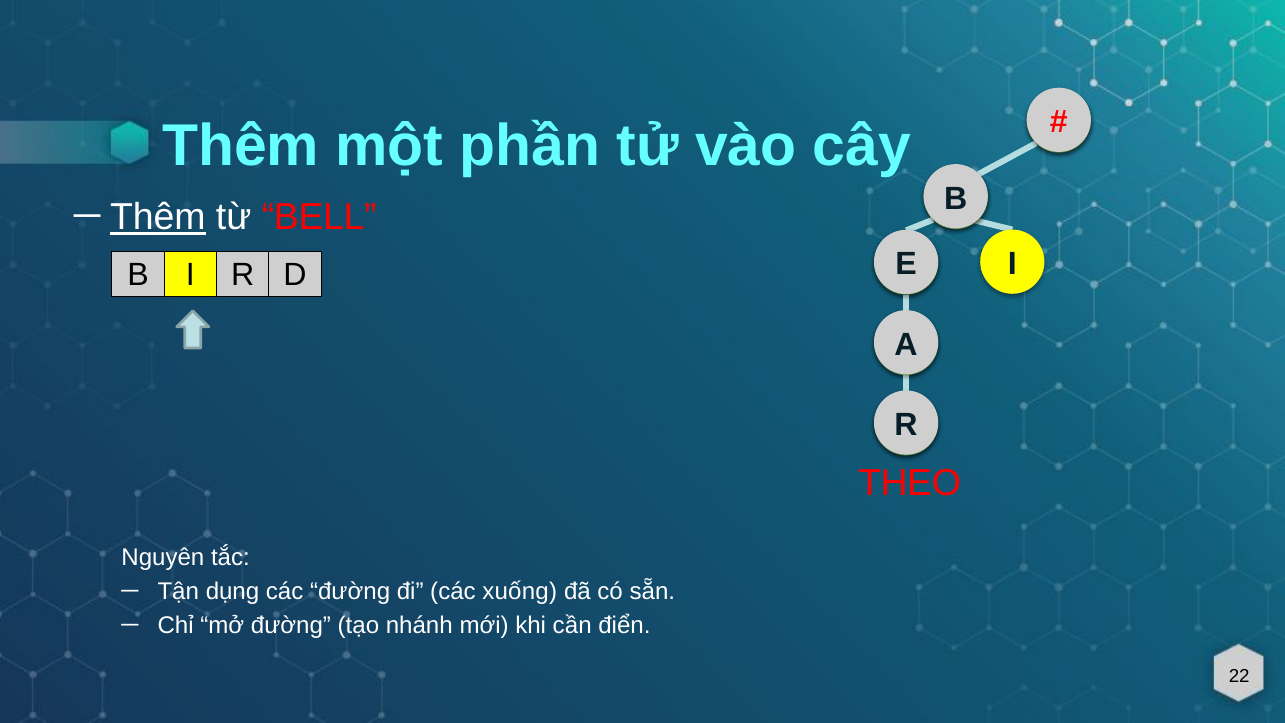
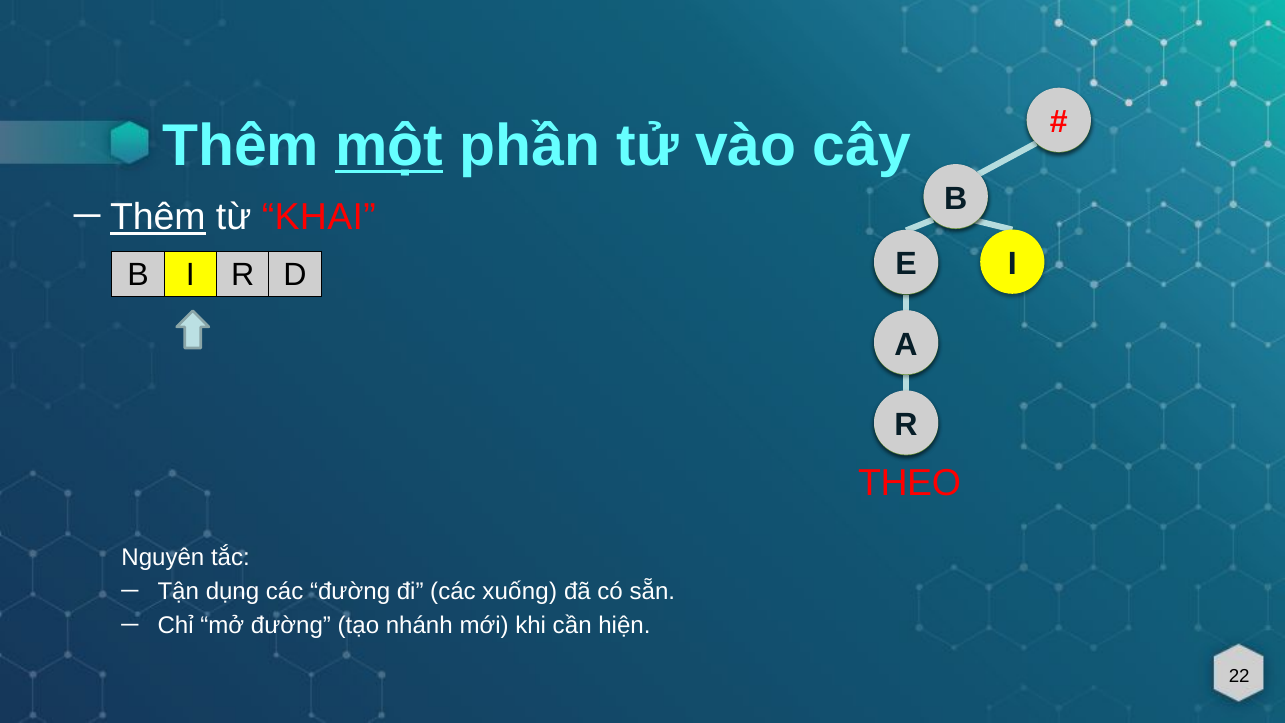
một underline: none -> present (389, 146)
BELL: BELL -> KHAI (319, 217)
điển: điển -> hiện (624, 625)
